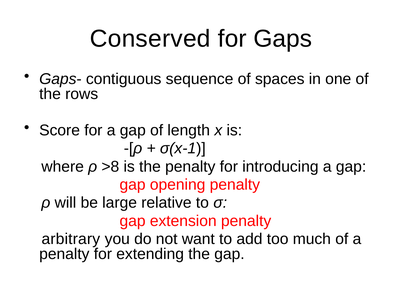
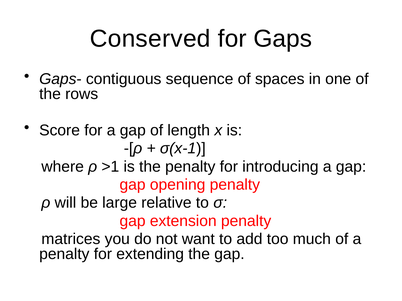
>8: >8 -> >1 (110, 167)
arbitrary: arbitrary -> matrices (71, 239)
